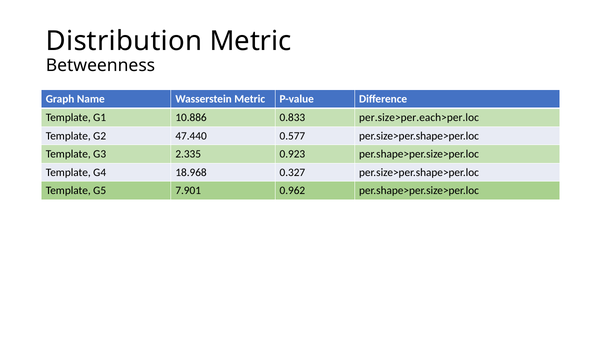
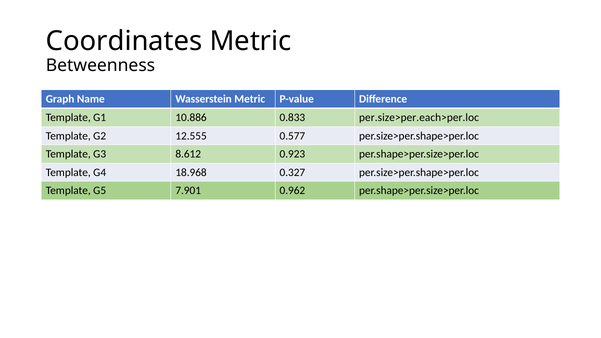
Distribution: Distribution -> Coordinates (124, 41)
47.440: 47.440 -> 12.555 (191, 136)
2.335: 2.335 -> 8.612 (188, 154)
